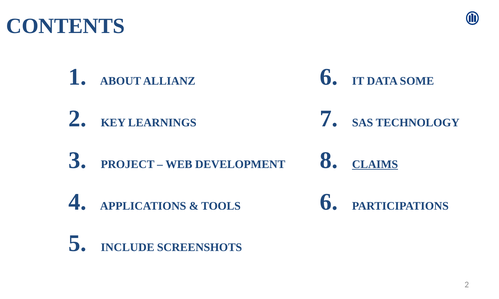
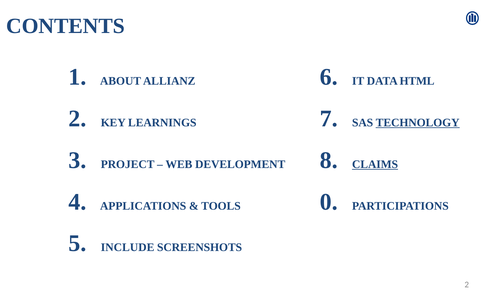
SOME: SOME -> HTML (417, 81)
TECHNOLOGY underline: none -> present (418, 122)
TOOLS 6: 6 -> 0 (329, 202)
